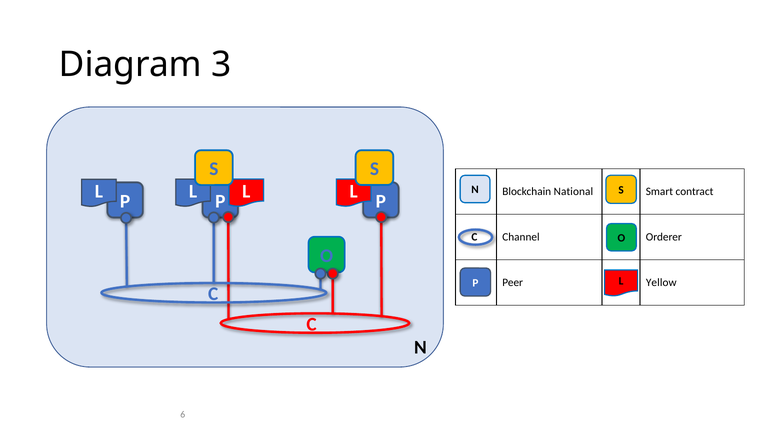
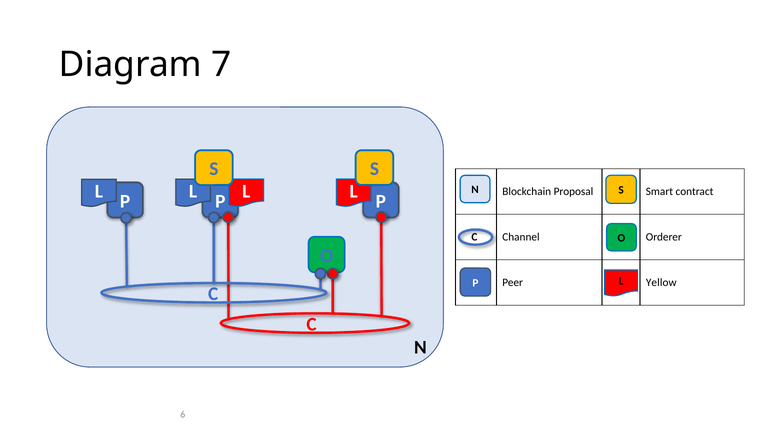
3: 3 -> 7 (221, 65)
National: National -> Proposal (573, 192)
